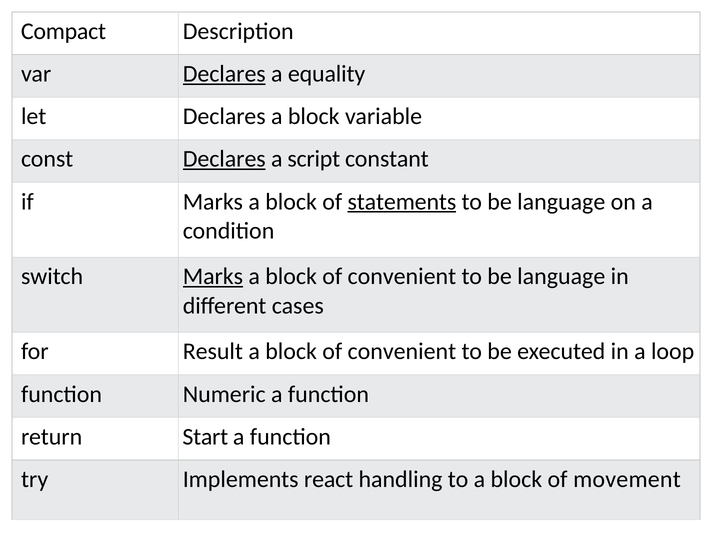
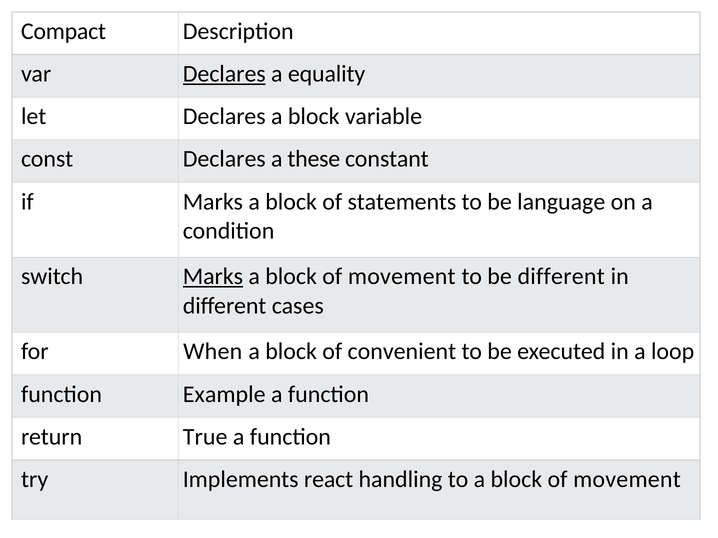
Declares underline: present -> none (224, 159)
script: script -> these (314, 159)
statements underline: present -> none (402, 202)
convenient: convenient -> movement (402, 277)
language: language -> different (561, 277)
Result: Result -> When (213, 352)
Numeric: Numeric -> Example (224, 394)
Start: Start -> True (205, 437)
